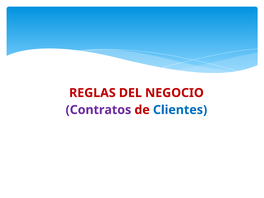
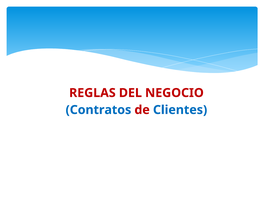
Contratos colour: purple -> blue (98, 110)
